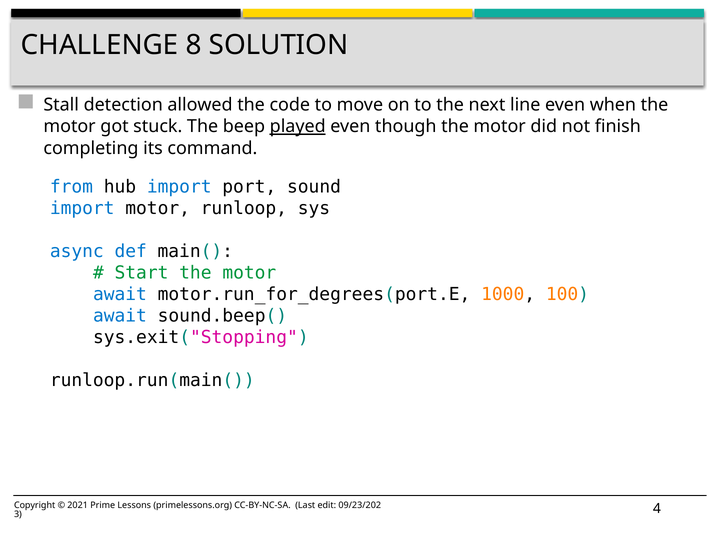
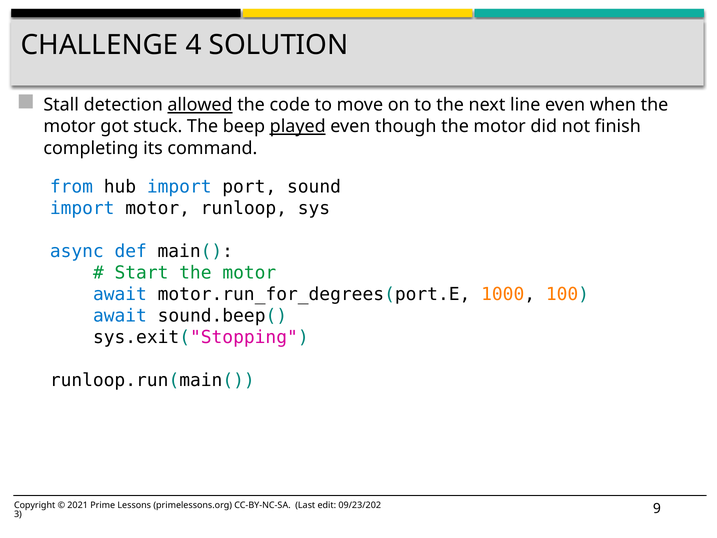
8: 8 -> 4 (194, 45)
allowed underline: none -> present (200, 105)
4: 4 -> 9 (657, 508)
